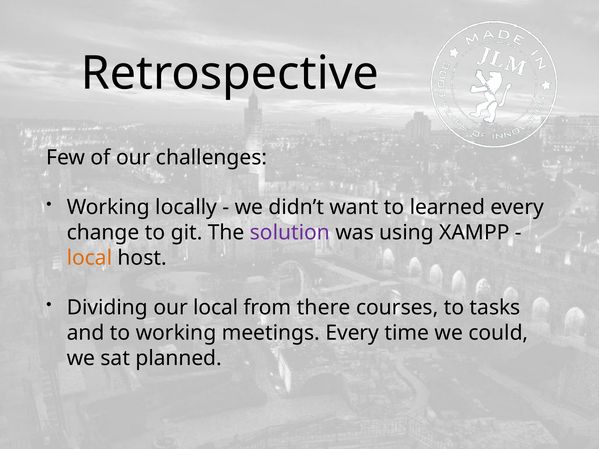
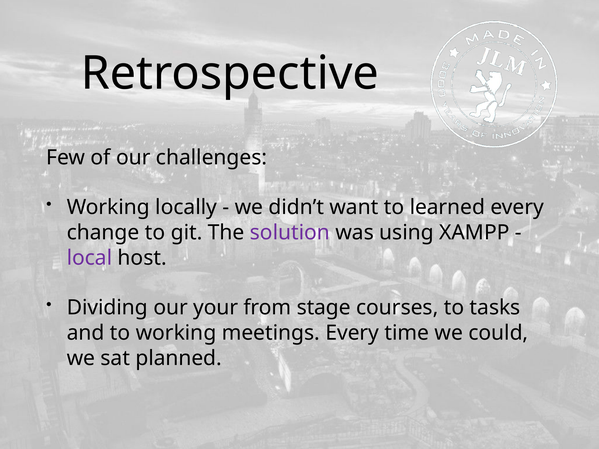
local colour: orange -> purple (89, 258)
our local: local -> your (216, 308)
there: there -> stage (324, 308)
